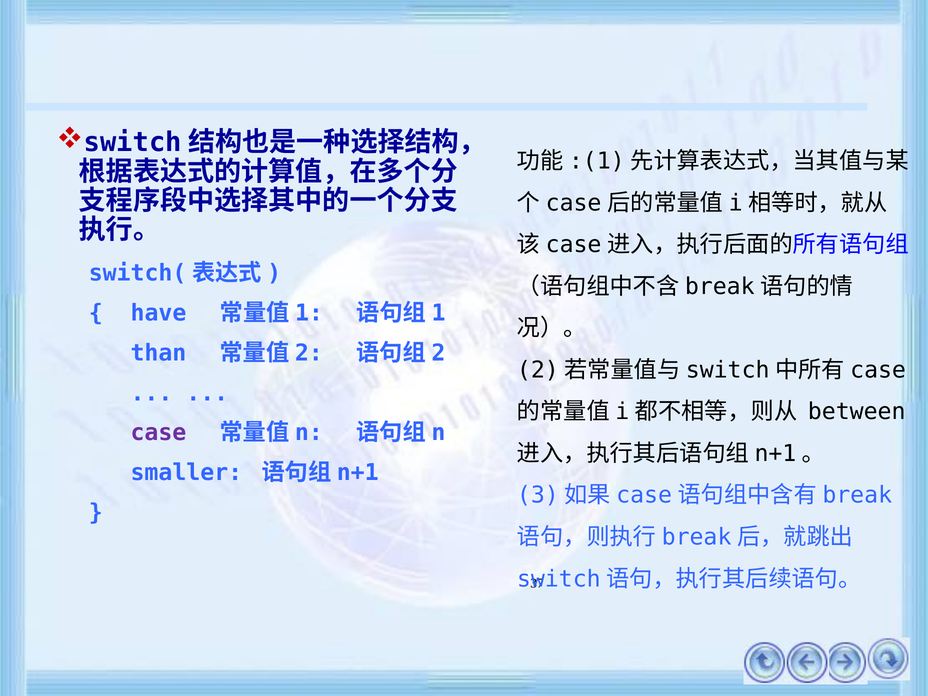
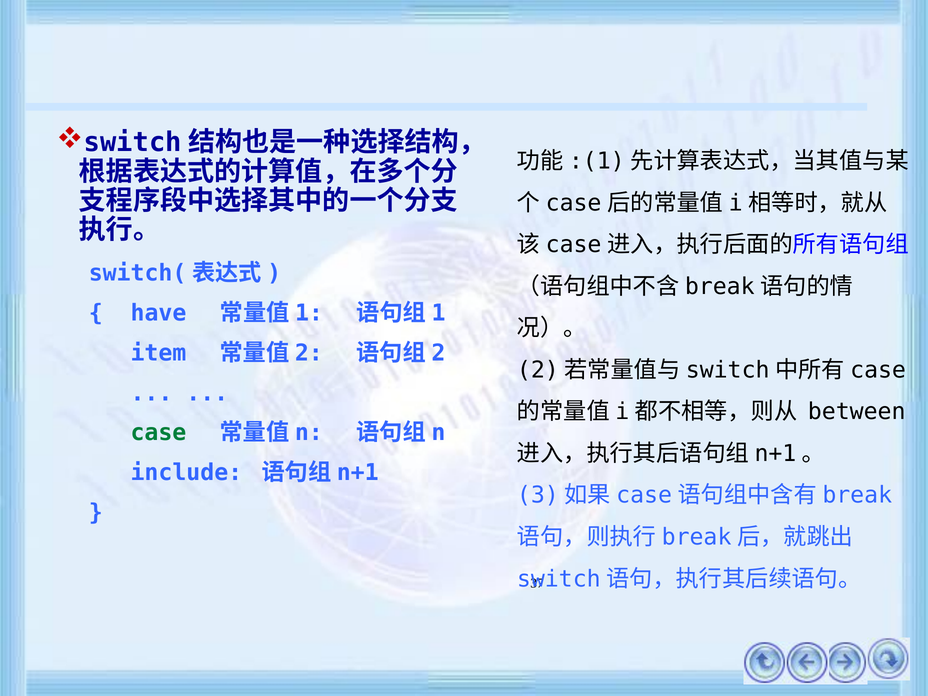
than: than -> item (158, 353)
case colour: purple -> green (158, 433)
smaller: smaller -> include (186, 473)
